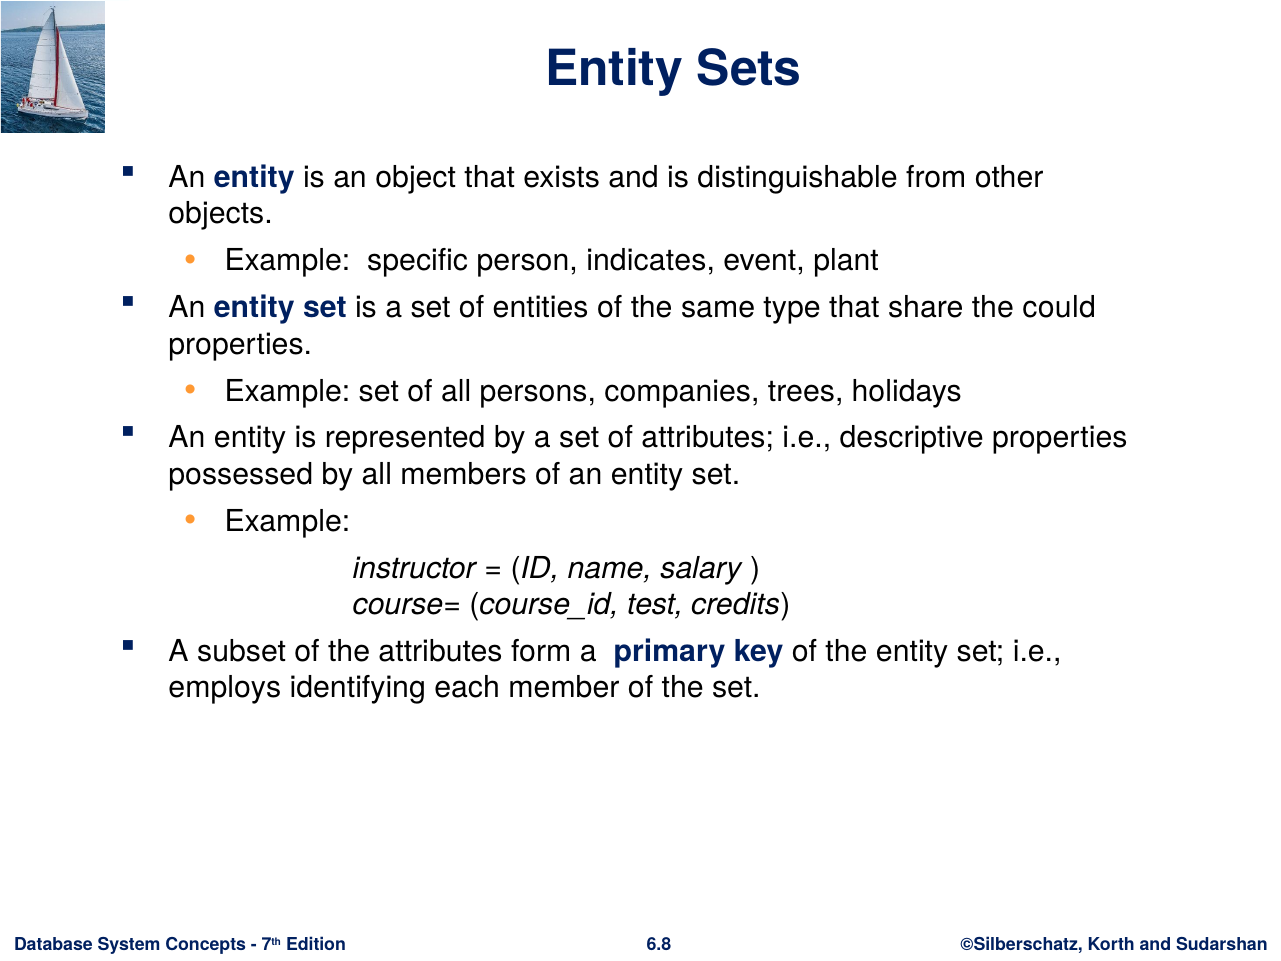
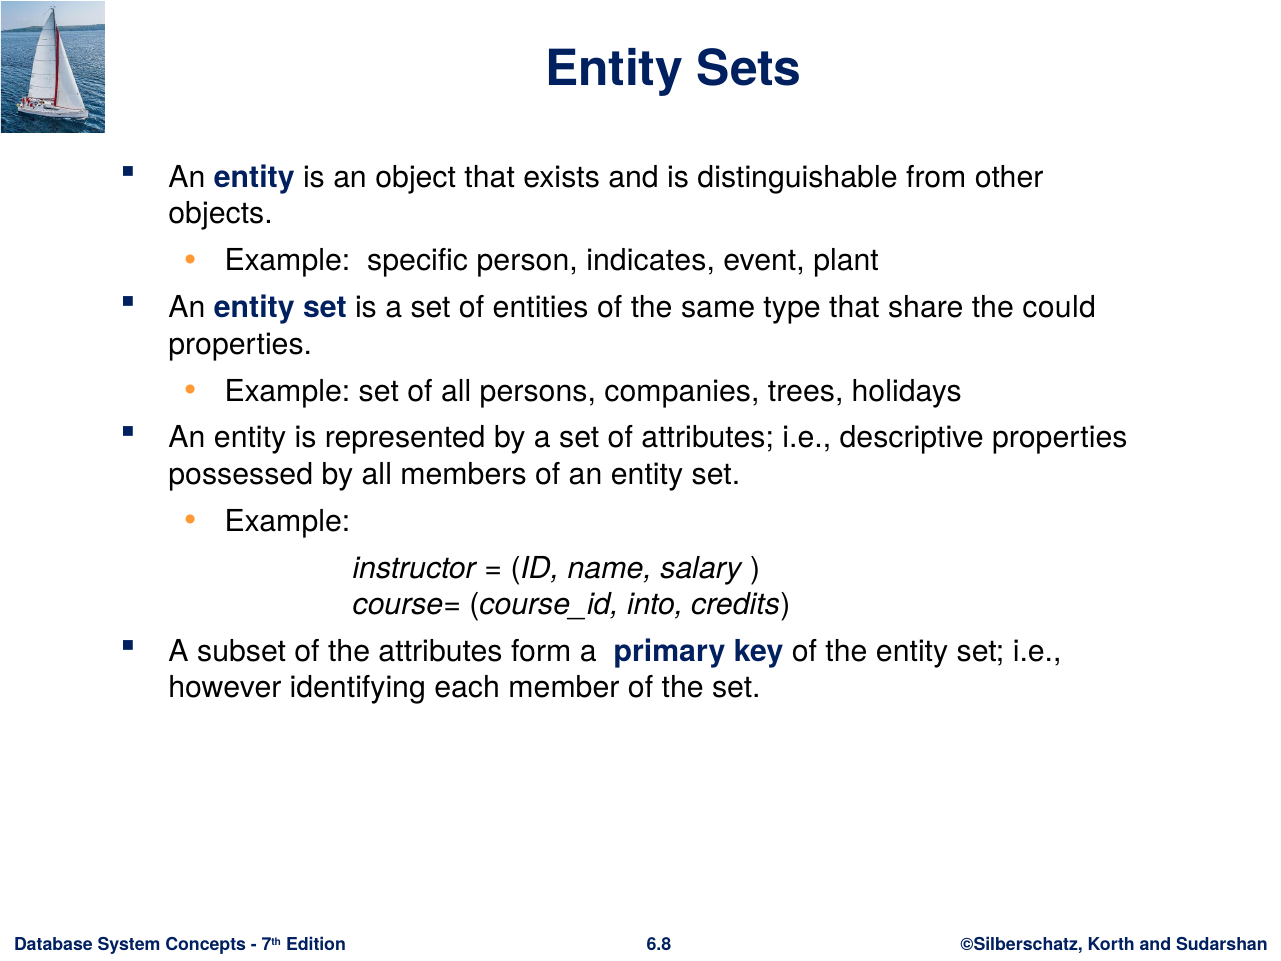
test: test -> into (655, 604)
employs: employs -> however (225, 688)
